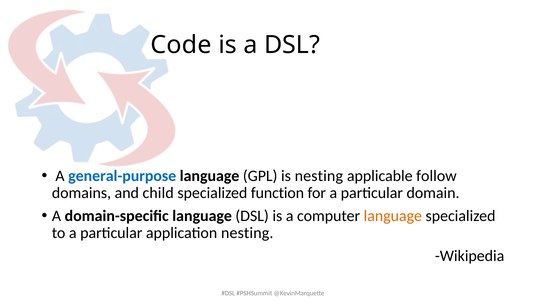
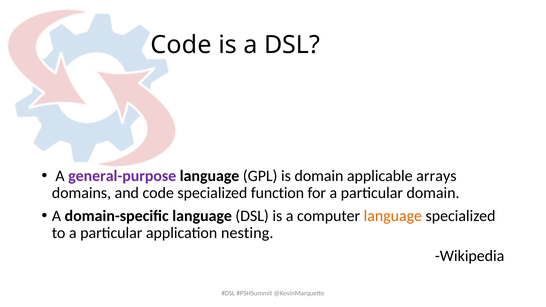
general-purpose colour: blue -> purple (122, 176)
is nesting: nesting -> domain (319, 176)
follow: follow -> arrays (436, 176)
and child: child -> code (158, 193)
